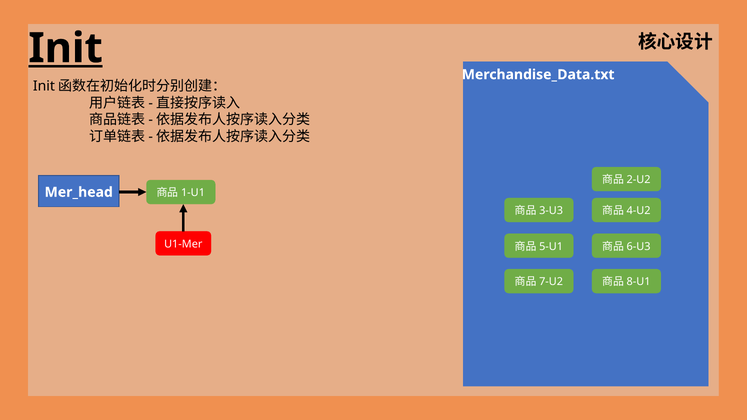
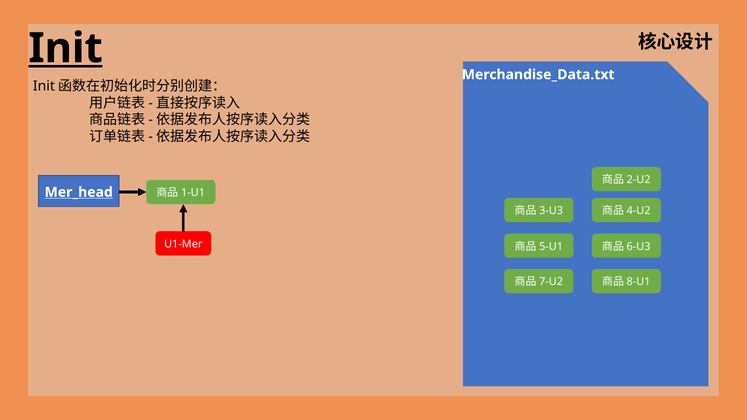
Mer_head underline: none -> present (79, 192)
